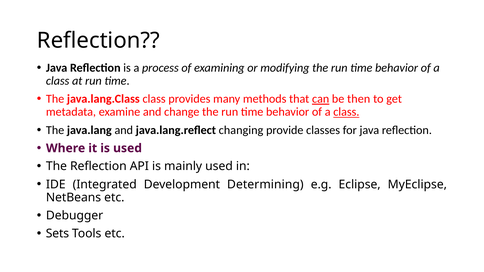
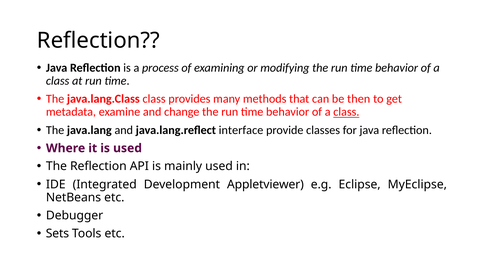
can underline: present -> none (321, 99)
changing: changing -> interface (241, 130)
Determining: Determining -> Appletviewer (265, 185)
